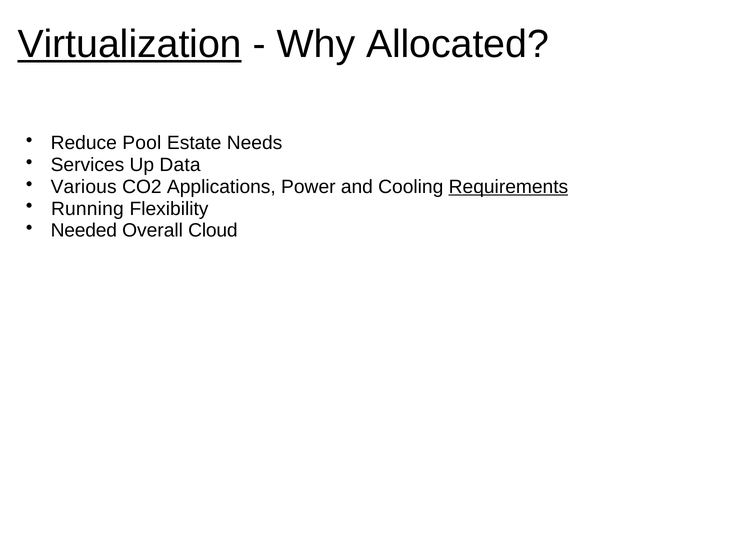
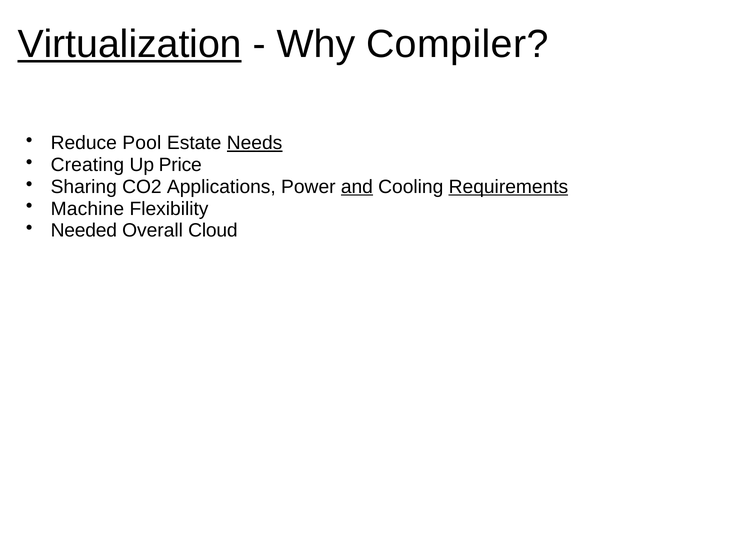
Allocated: Allocated -> Compiler (457, 44)
Needs underline: none -> present (255, 143)
Services: Services -> Creating (87, 165)
Data: Data -> Price (180, 165)
Various: Various -> Sharing (84, 187)
and underline: none -> present (357, 187)
Running: Running -> Machine (87, 209)
